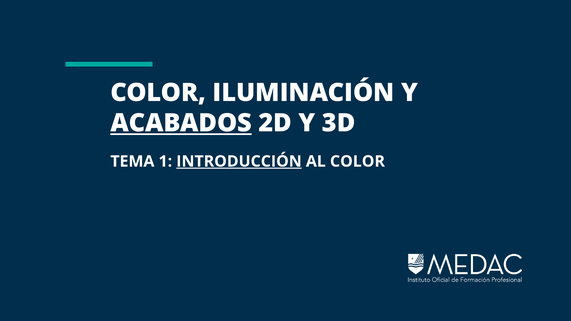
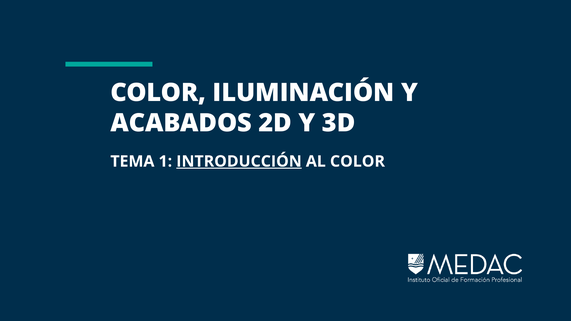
ACABADOS underline: present -> none (181, 123)
